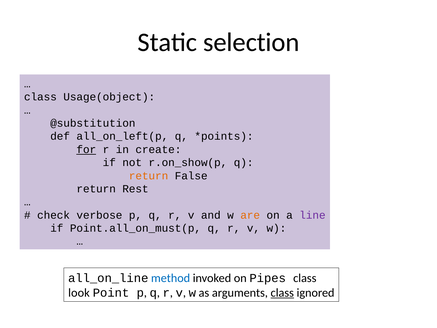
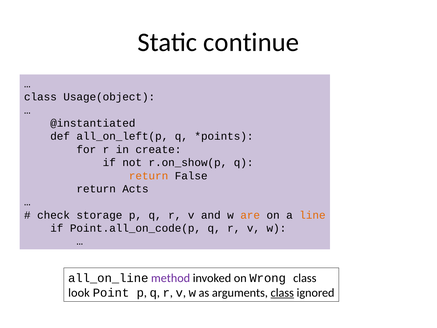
selection: selection -> continue (251, 42)
@substitution: @substitution -> @instantiated (93, 123)
for underline: present -> none (86, 149)
Rest: Rest -> Acts (135, 189)
verbose: verbose -> storage (99, 215)
line colour: purple -> orange (312, 215)
Point.all_on_must(p: Point.all_on_must(p -> Point.all_on_code(p (135, 228)
method colour: blue -> purple (171, 278)
Pipes: Pipes -> Wrong (268, 278)
